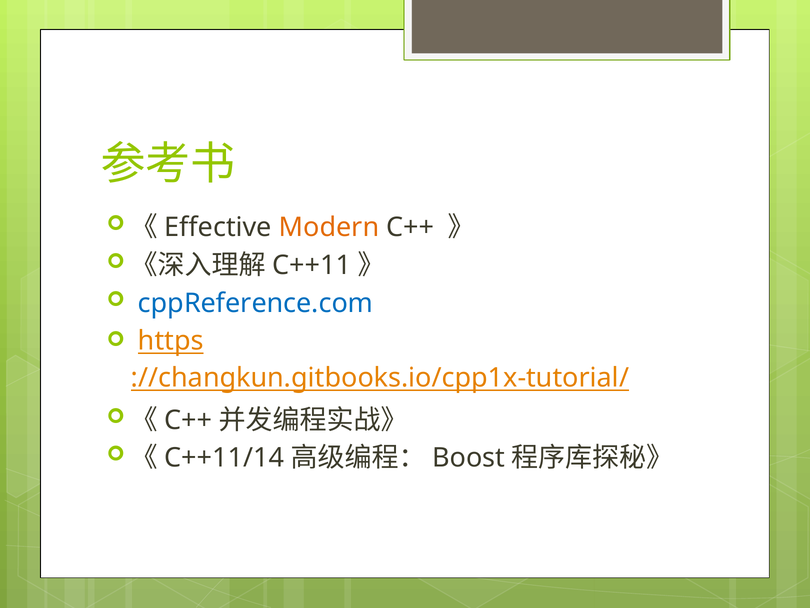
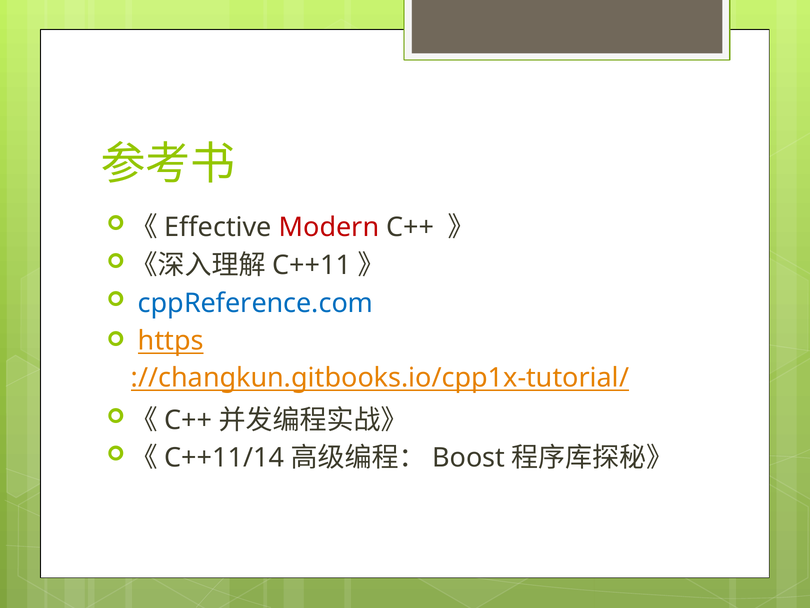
Modern colour: orange -> red (329, 227)
